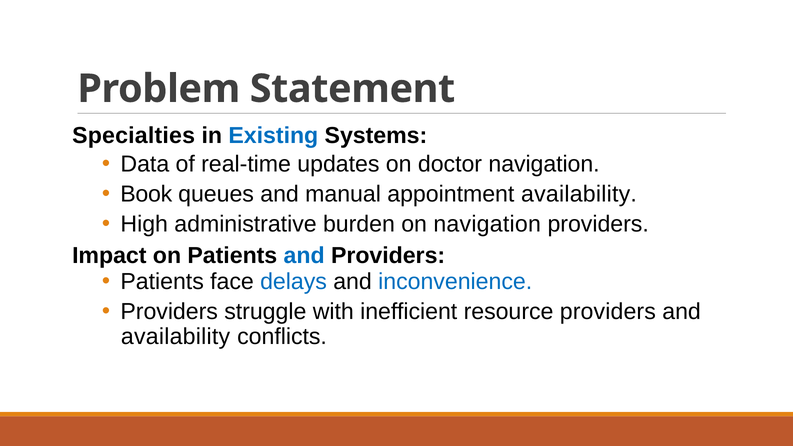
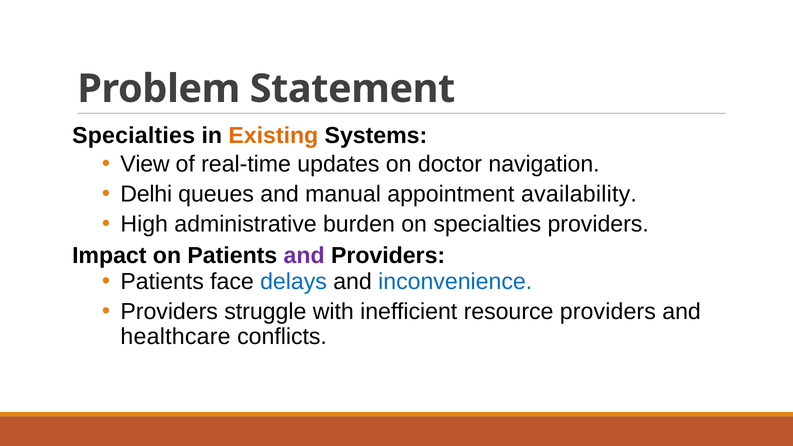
Existing colour: blue -> orange (273, 136)
Data: Data -> View (145, 164)
Book: Book -> Delhi (146, 194)
on navigation: navigation -> specialties (487, 224)
and colour: blue -> purple (304, 255)
availability: availability -> healthcare (176, 337)
